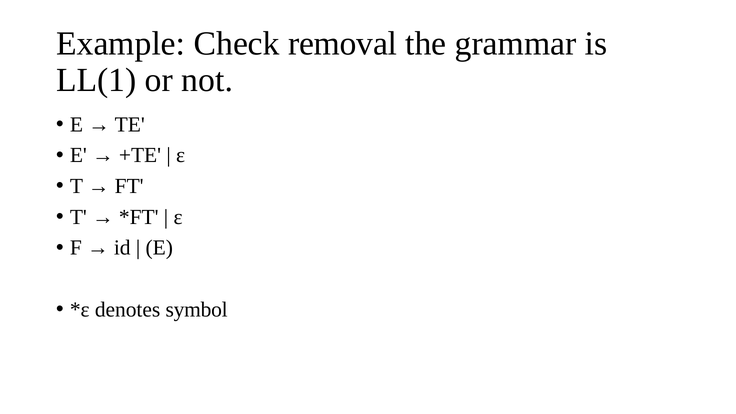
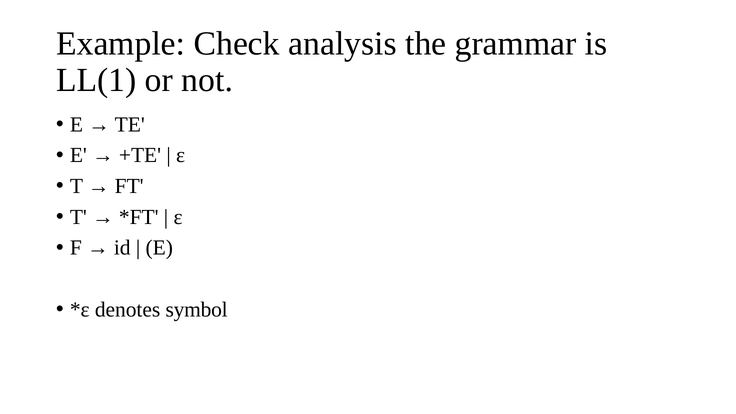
removal: removal -> analysis (343, 44)
